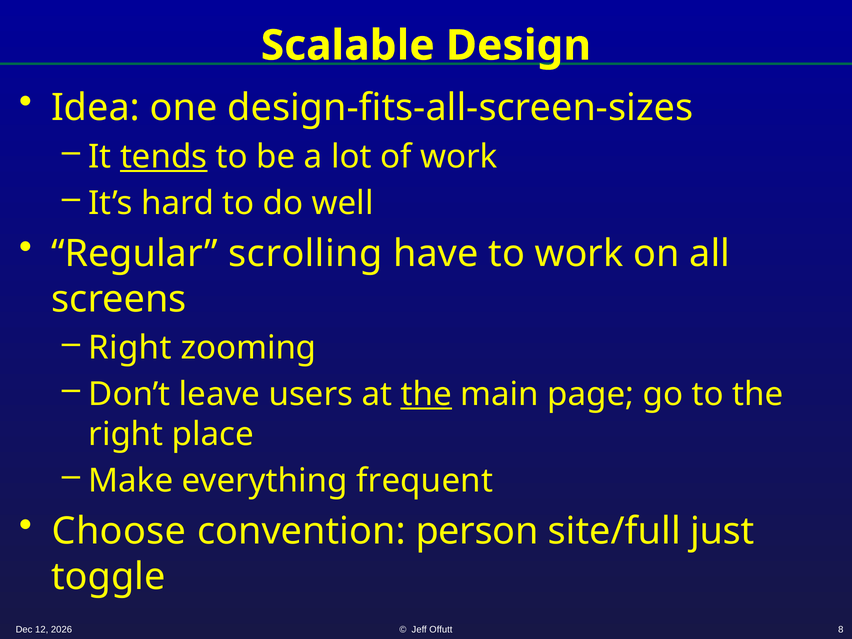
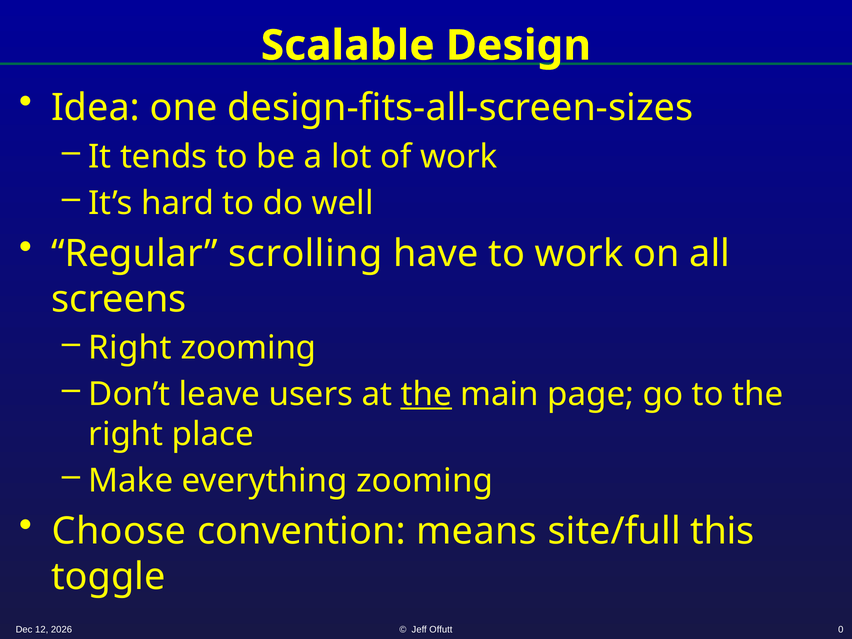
tends underline: present -> none (164, 157)
everything frequent: frequent -> zooming (425, 481)
person: person -> means (477, 531)
just: just -> this (722, 531)
8: 8 -> 0 (841, 630)
